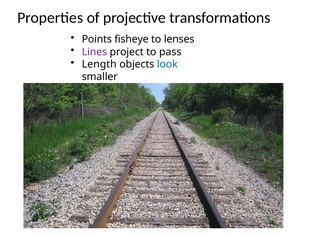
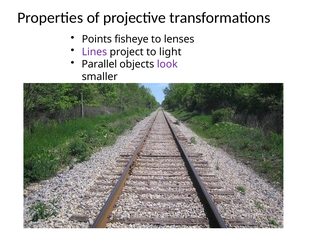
pass: pass -> light (170, 52)
Length: Length -> Parallel (99, 64)
look colour: blue -> purple (167, 64)
